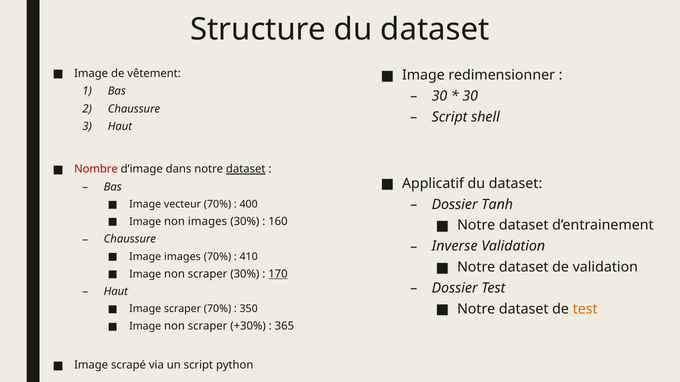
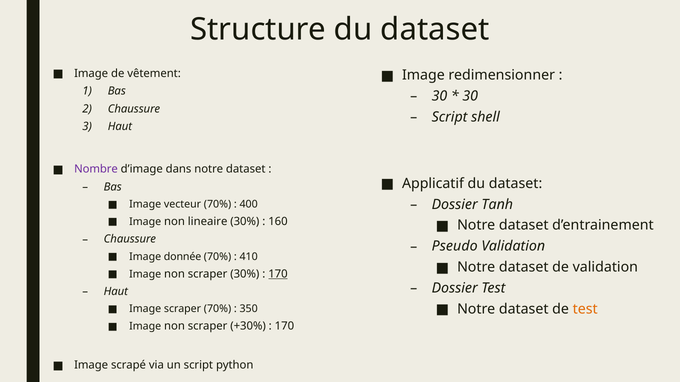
Nombre colour: red -> purple (96, 169)
dataset underline: present -> none (246, 169)
non images: images -> lineaire (208, 222)
Inverse: Inverse -> Pseudo (455, 247)
Image images: images -> donnée (183, 257)
365: 365 -> 170 (284, 327)
